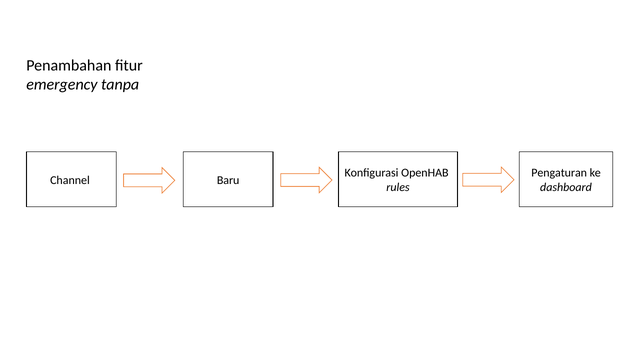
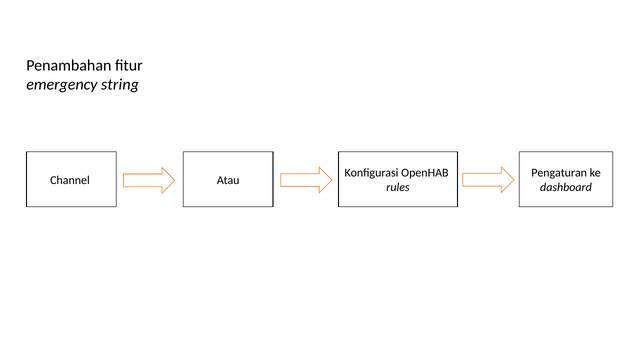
tanpa: tanpa -> string (120, 85)
Baru: Baru -> Atau (228, 180)
